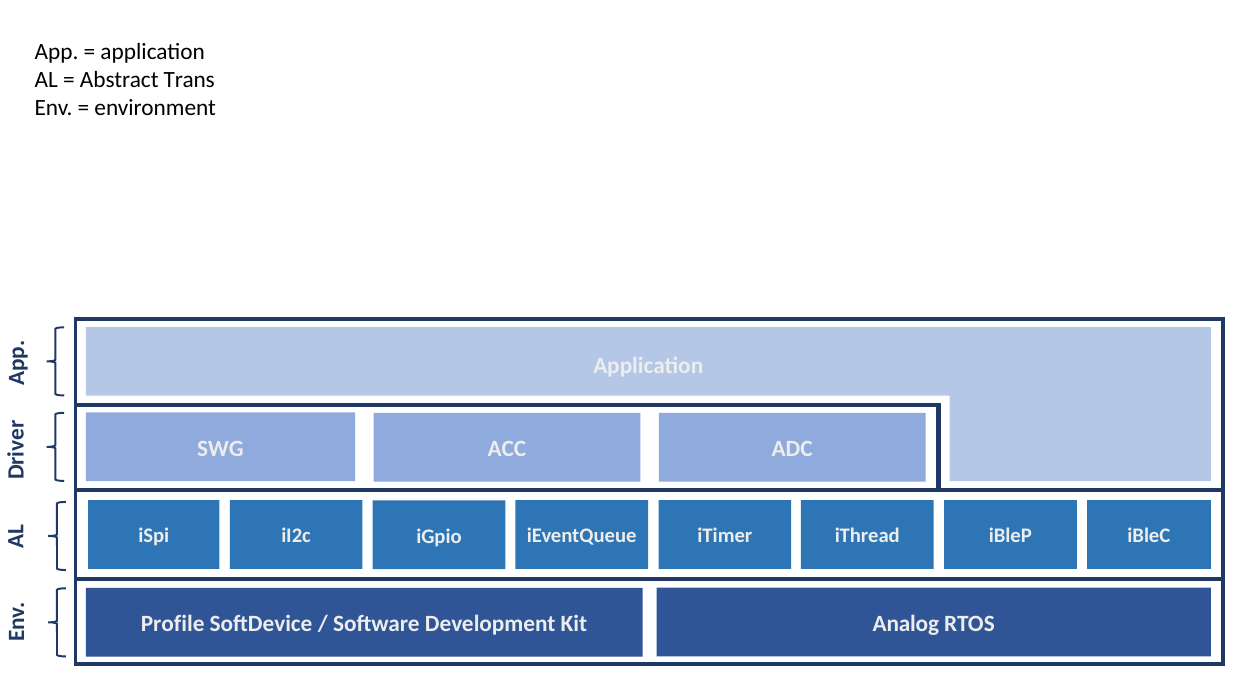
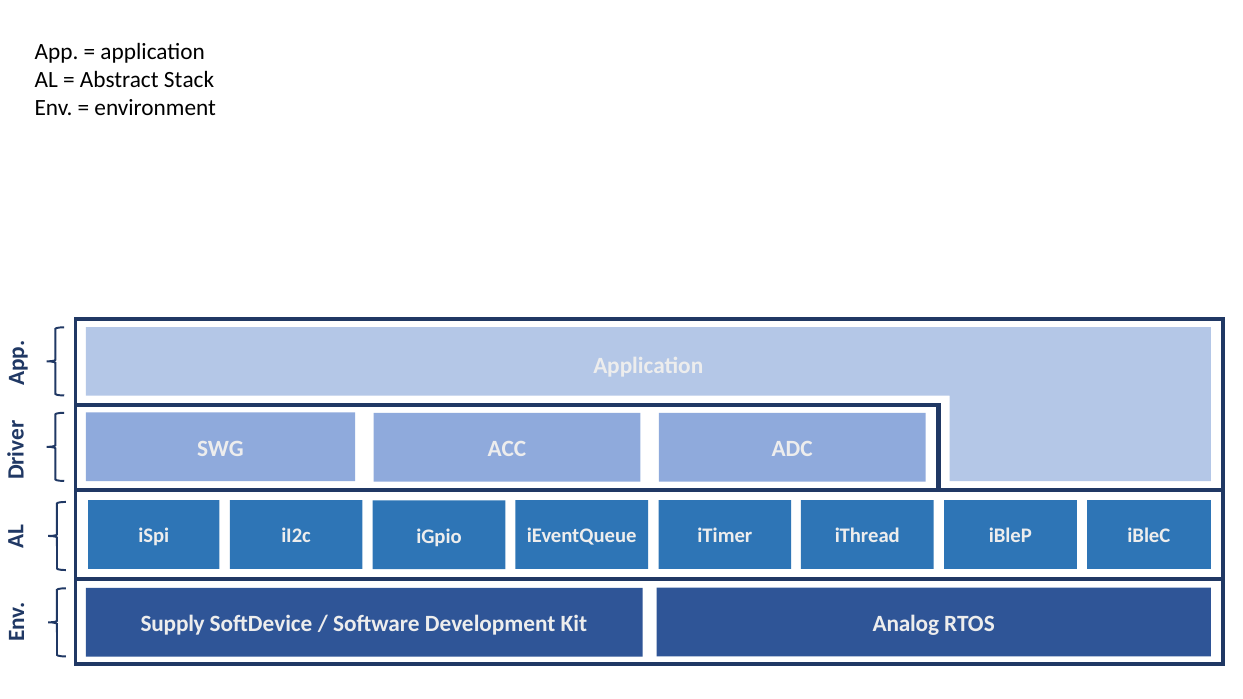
Trans: Trans -> Stack (189, 79)
Profile: Profile -> Supply (173, 624)
